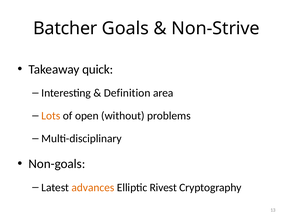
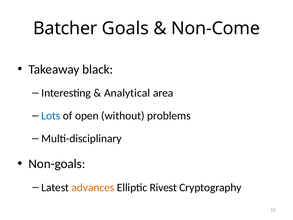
Non-Strive: Non-Strive -> Non-Come (216, 28)
quick: quick -> black (98, 69)
Definition: Definition -> Analytical (127, 93)
Lots colour: orange -> blue (51, 116)
